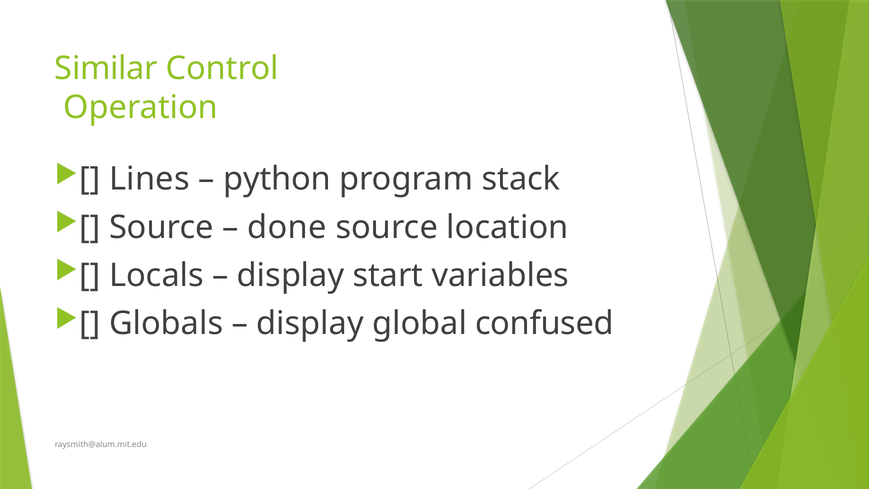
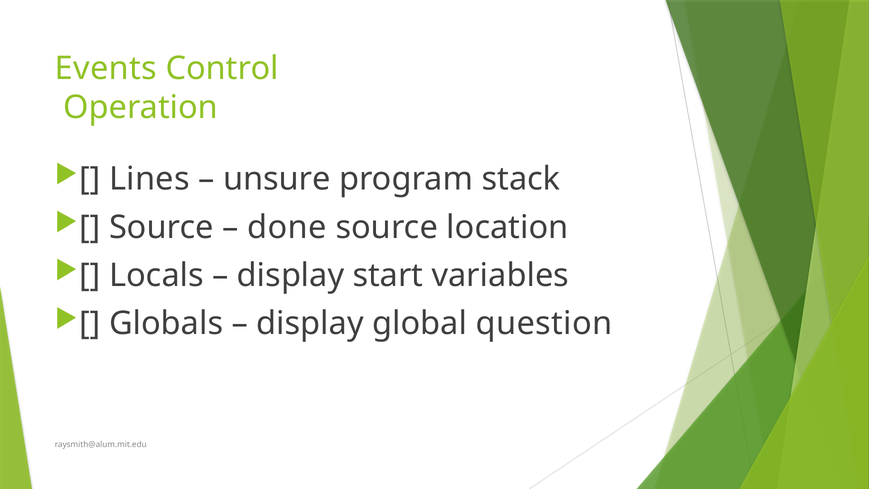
Similar: Similar -> Events (106, 69)
python: python -> unsure (277, 179)
confused: confused -> question (544, 324)
